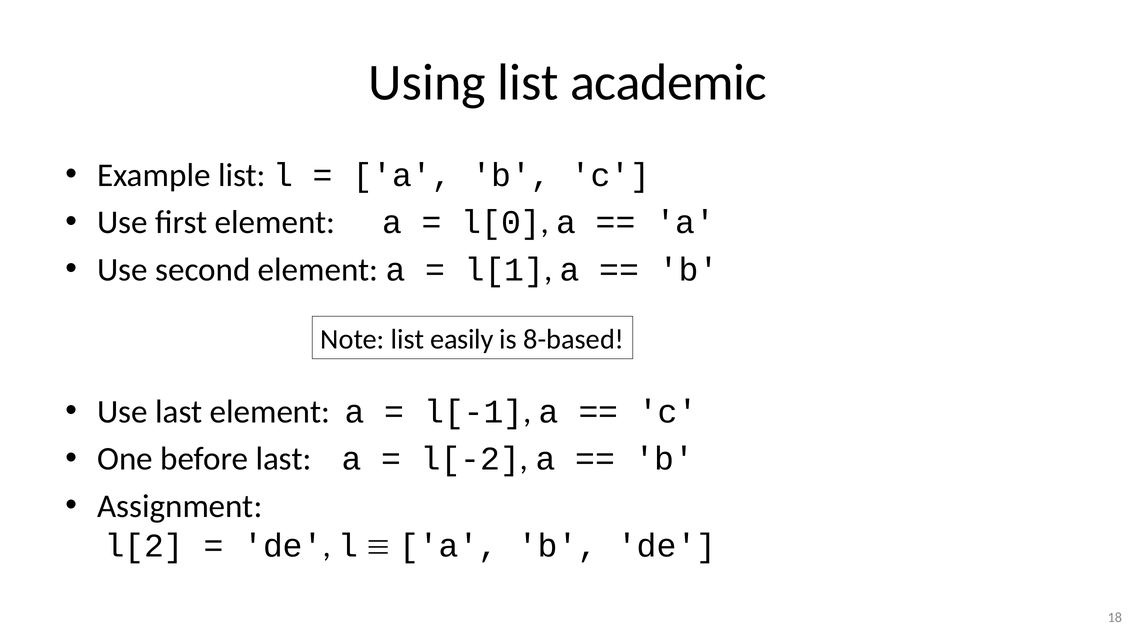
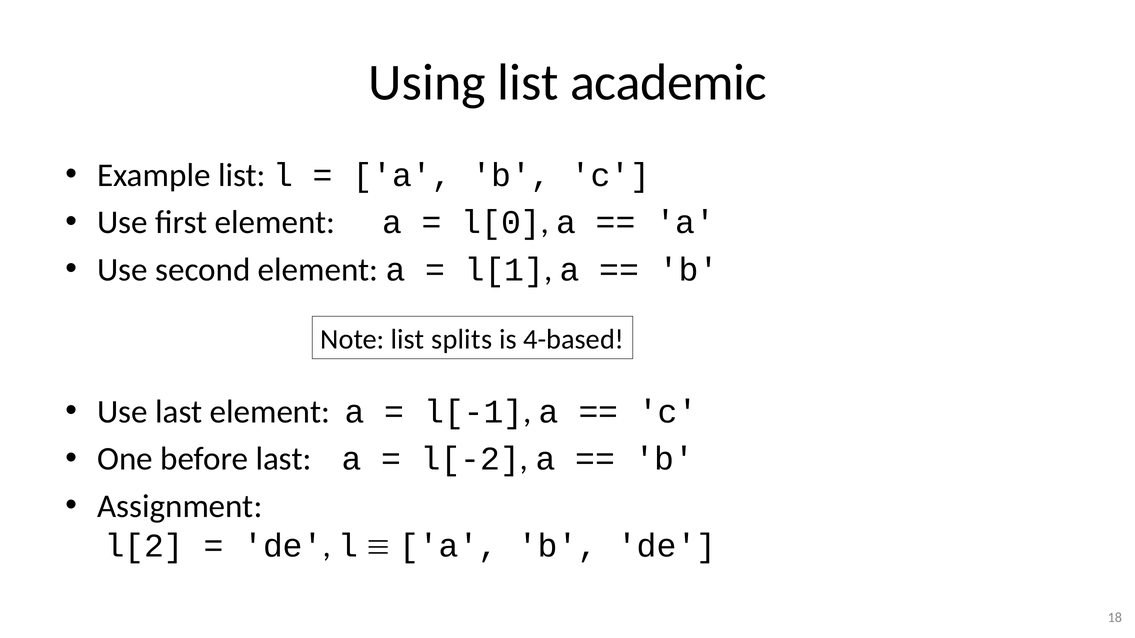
easily: easily -> splits (462, 340)
8-based: 8-based -> 4-based (574, 340)
